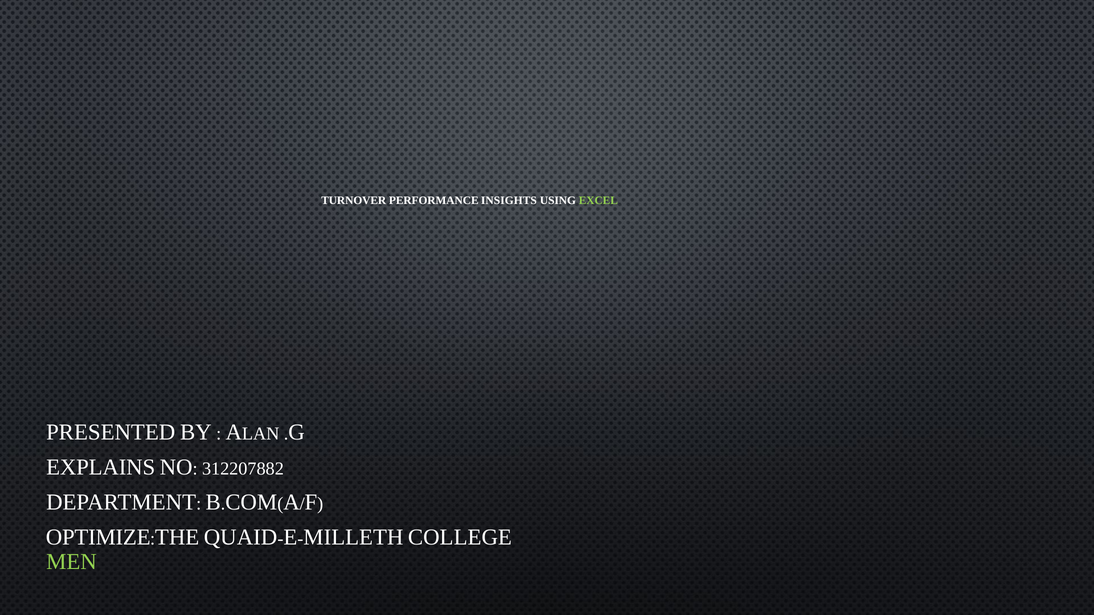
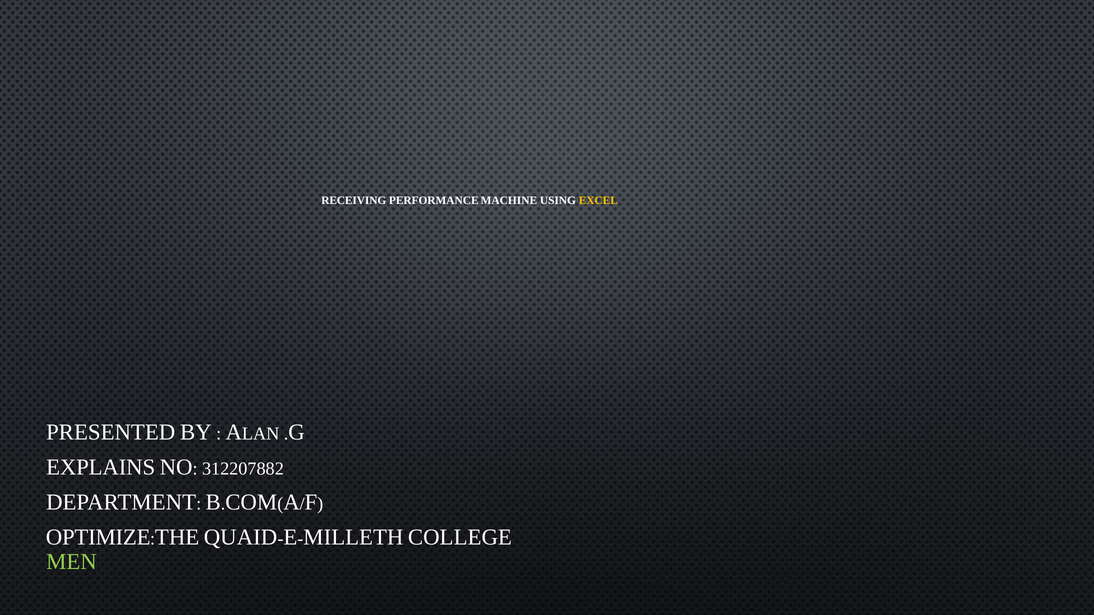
TURNOVER: TURNOVER -> RECEIVING (354, 200)
INSIGHTS: INSIGHTS -> MACHINE (509, 200)
EXCEL colour: light green -> yellow (598, 200)
